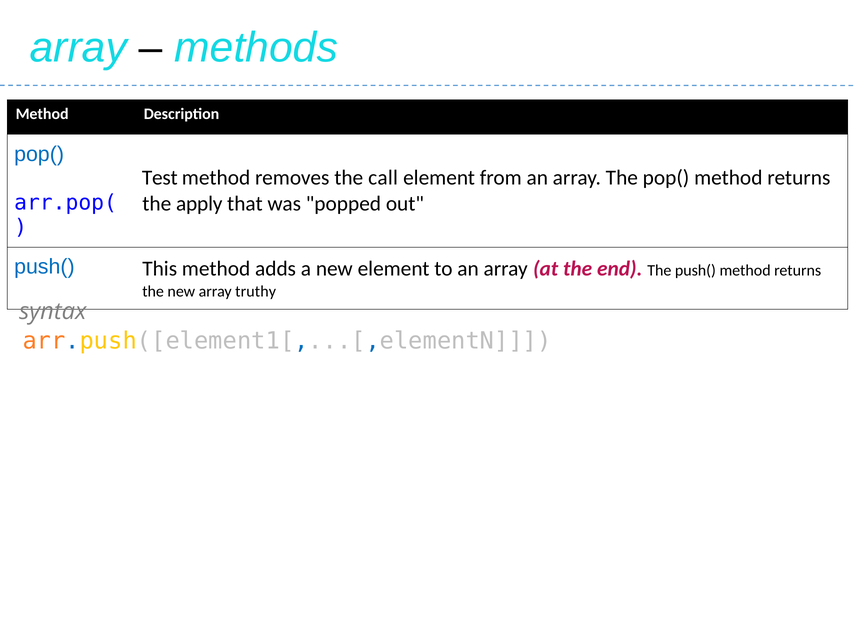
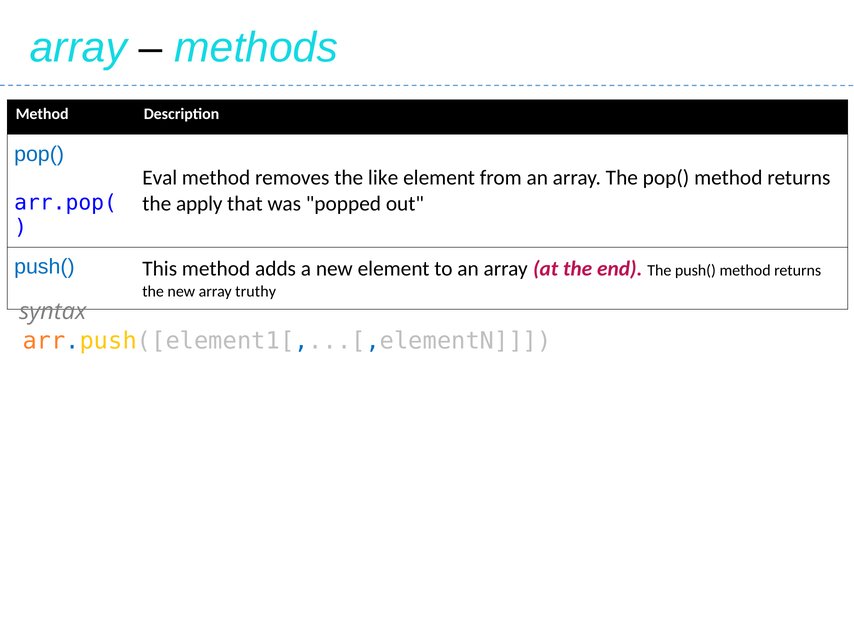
Test: Test -> Eval (160, 178)
call: call -> like (383, 178)
